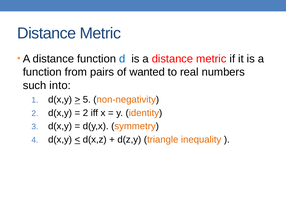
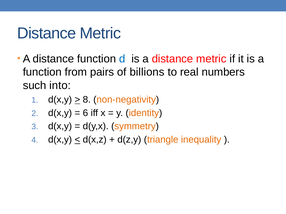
wanted: wanted -> billions (147, 72)
5: 5 -> 8 (87, 100)
2: 2 -> 6 (85, 113)
